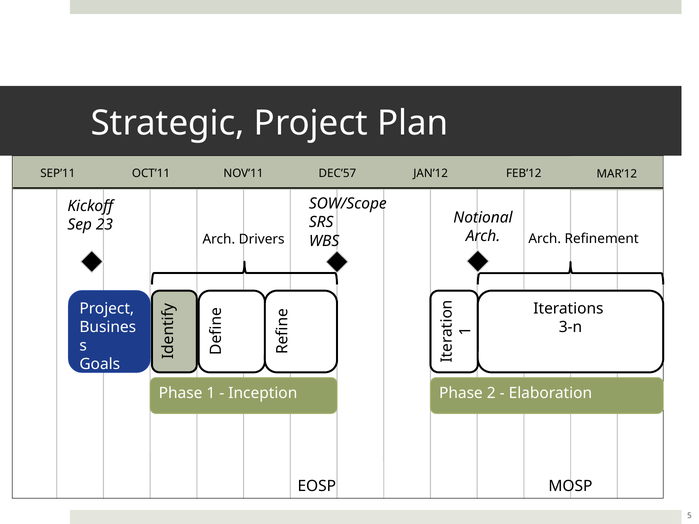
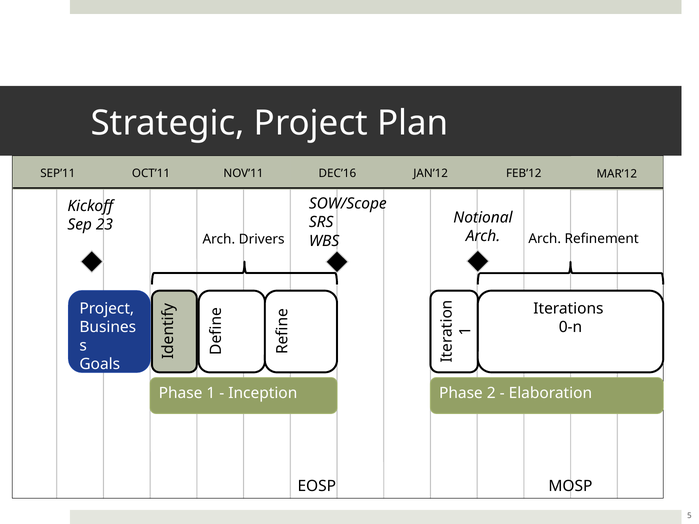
DEC’57: DEC’57 -> DEC’16 (337, 174)
3-n: 3-n -> 0-n (570, 327)
